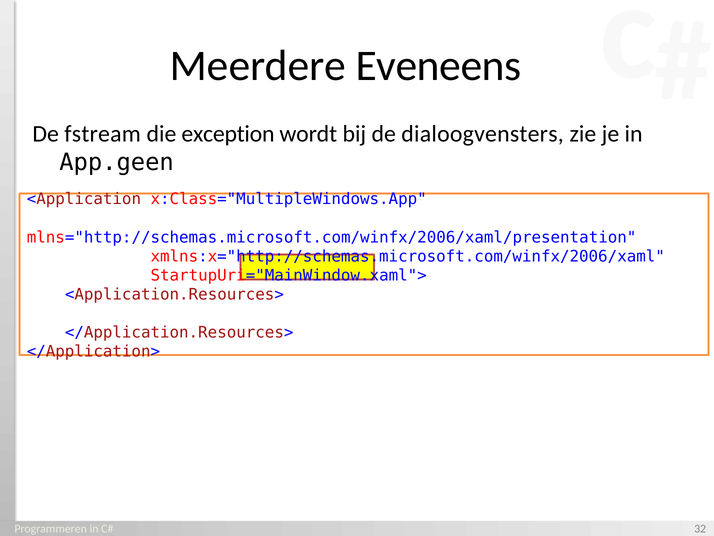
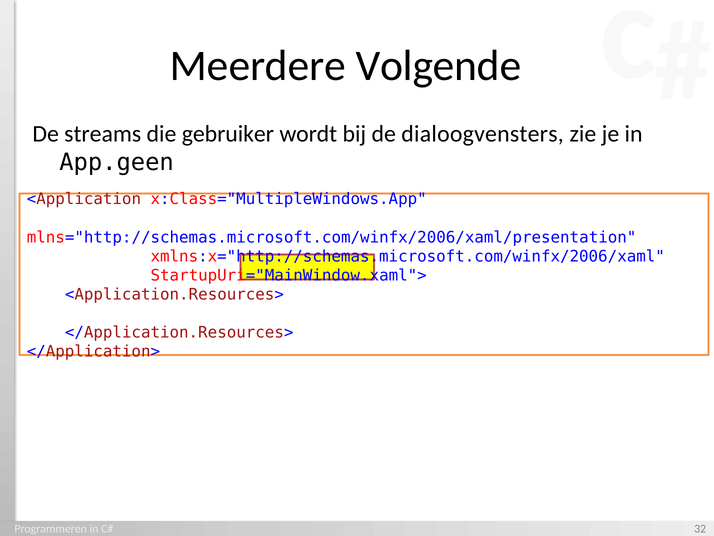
Eveneens: Eveneens -> Volgende (438, 66)
fstream: fstream -> streams (103, 134)
exception: exception -> gebruiker (228, 134)
